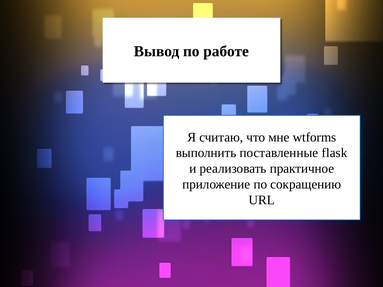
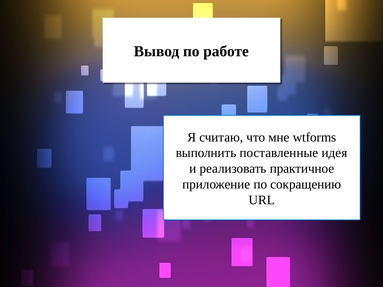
flask: flask -> идея (334, 153)
